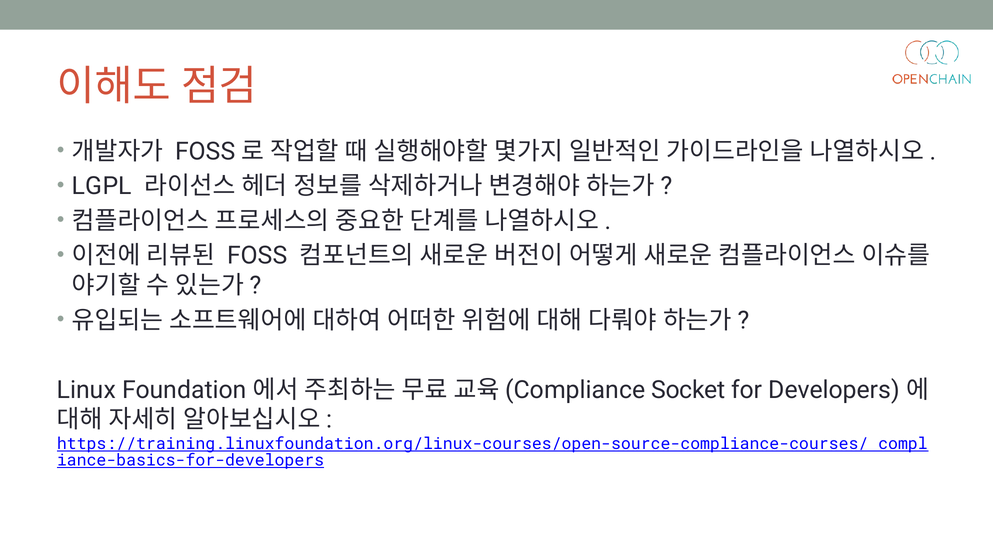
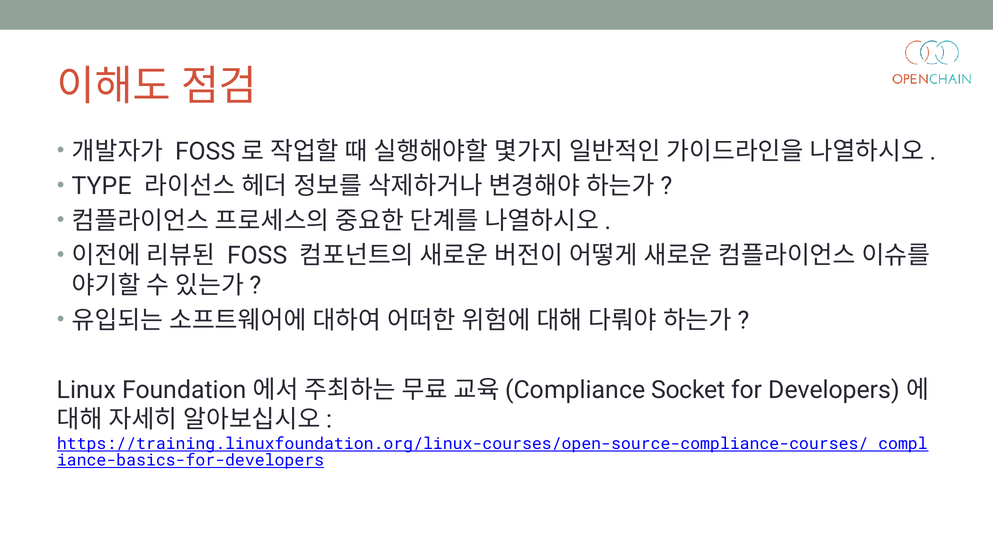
LGPL: LGPL -> TYPE (102, 186)
